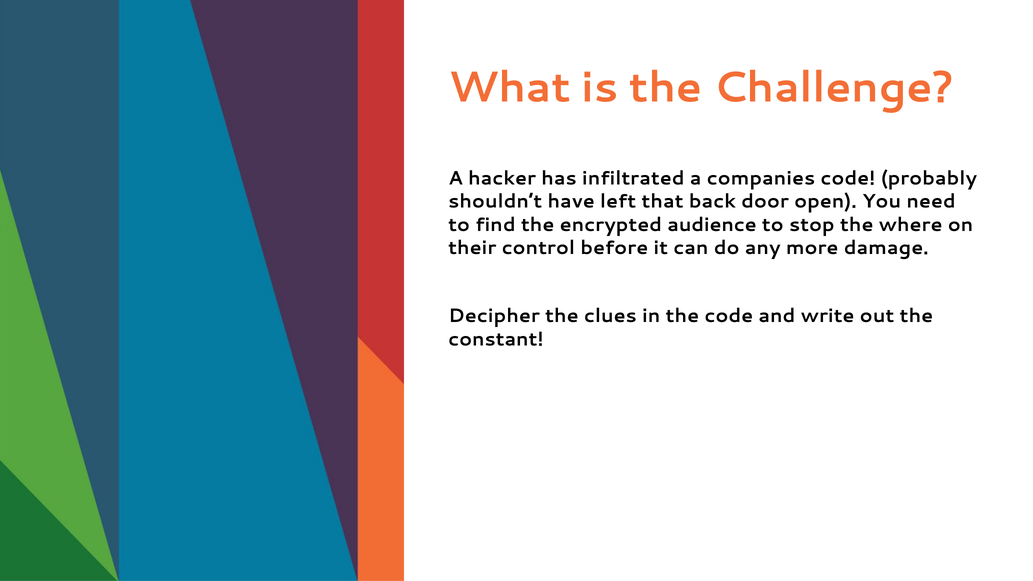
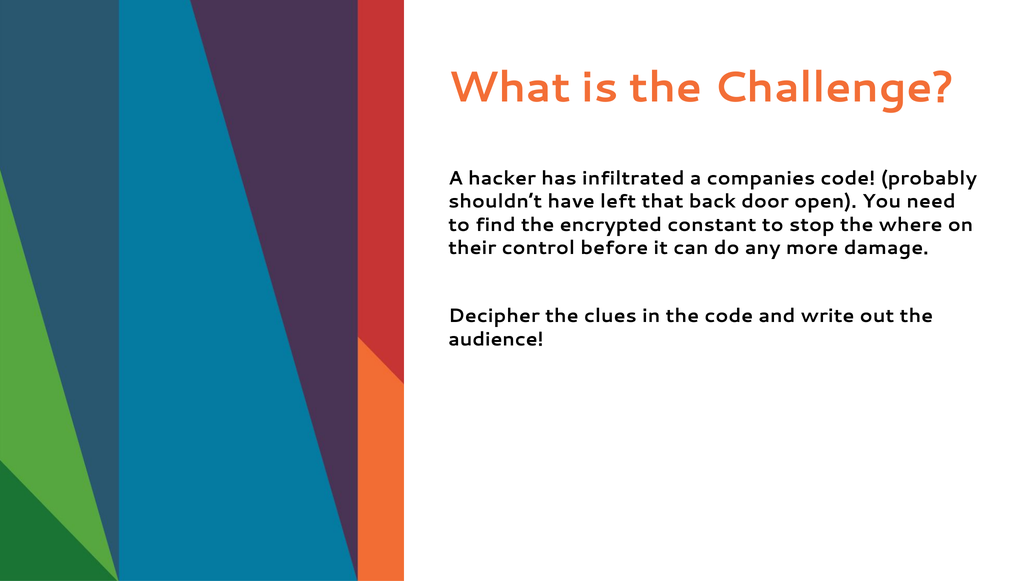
audience: audience -> constant (712, 225)
constant: constant -> audience (496, 339)
